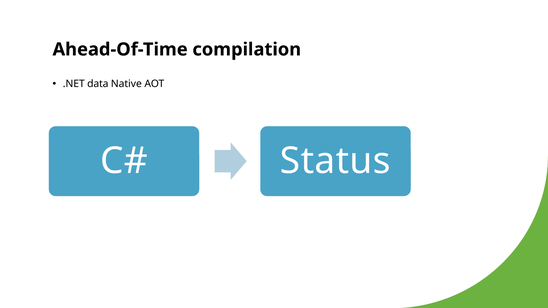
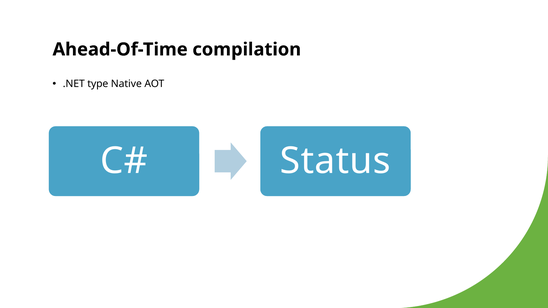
data: data -> type (98, 84)
